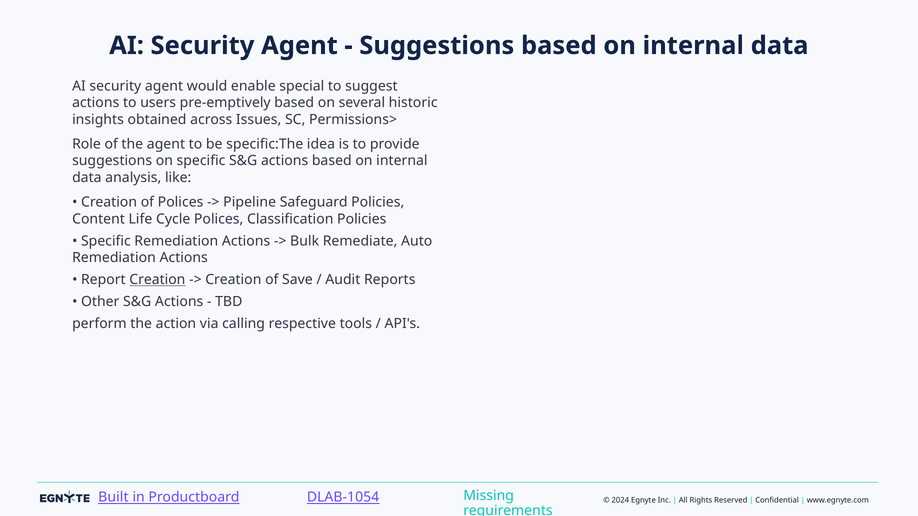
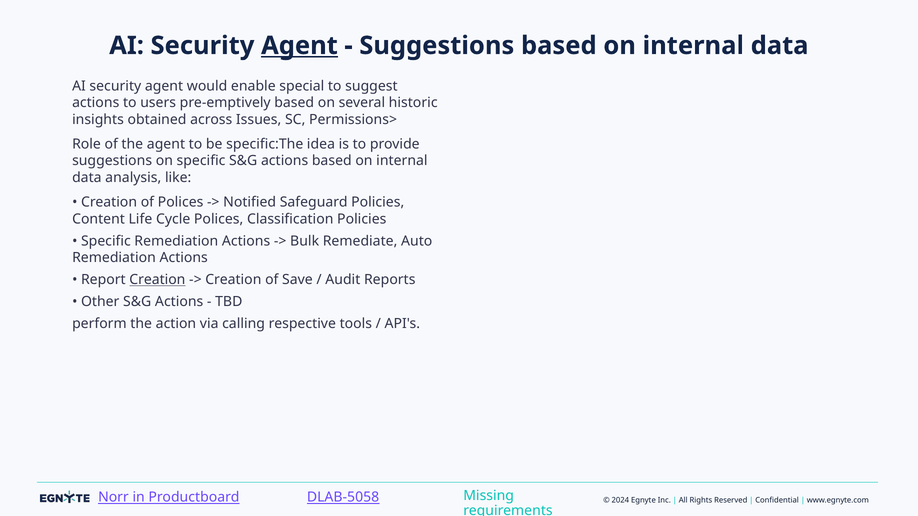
Agent underline: none -> present (299, 46)
Pipeline: Pipeline -> Notified (250, 202)
Built: Built -> Norr (113, 497)
DLAB-1054: DLAB-1054 -> DLAB-5058 (343, 497)
